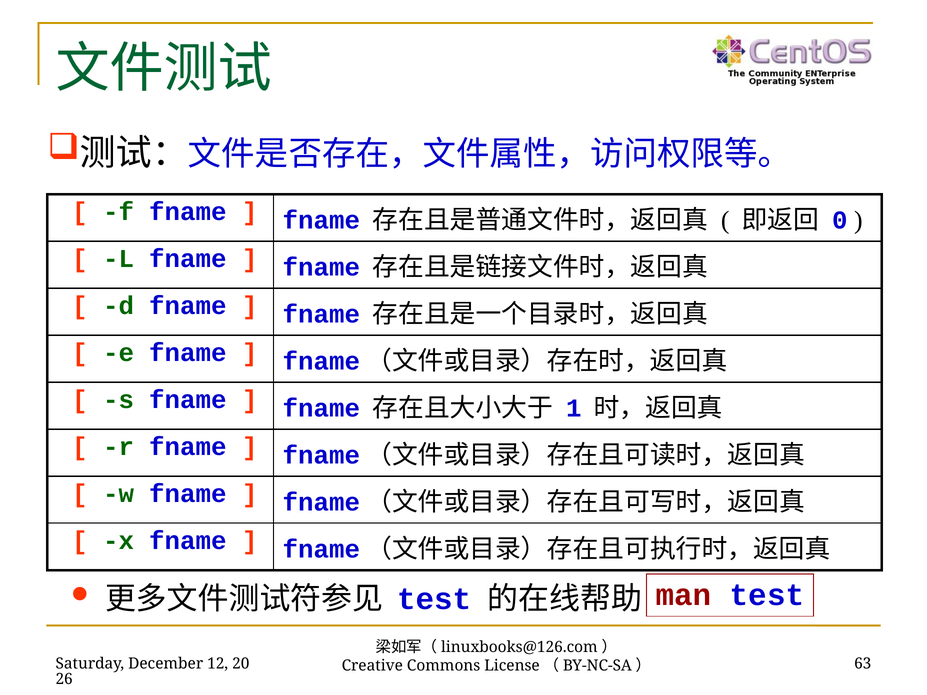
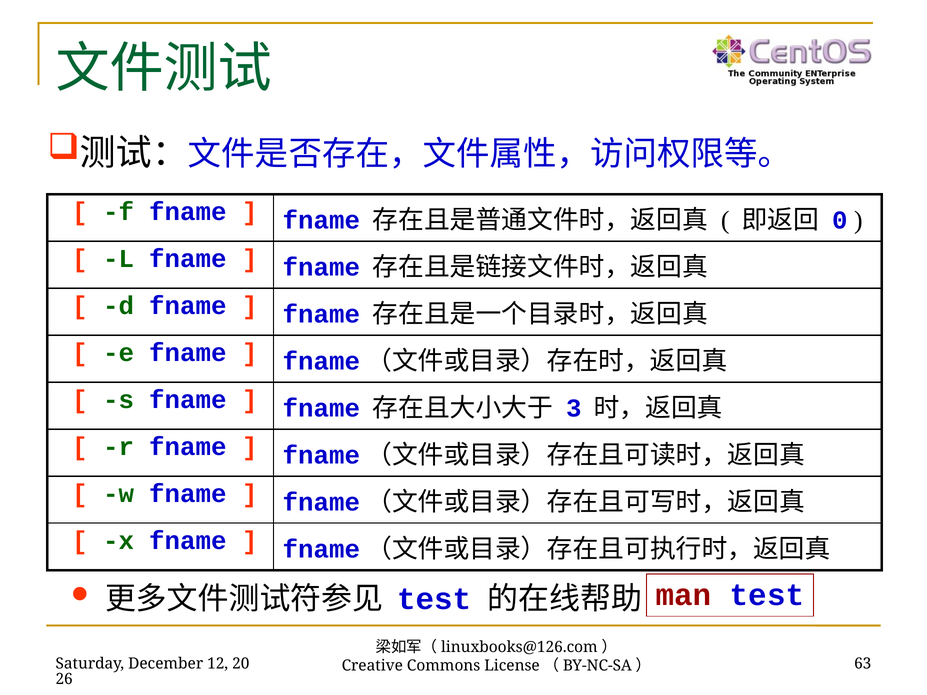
1: 1 -> 3 (574, 408)
